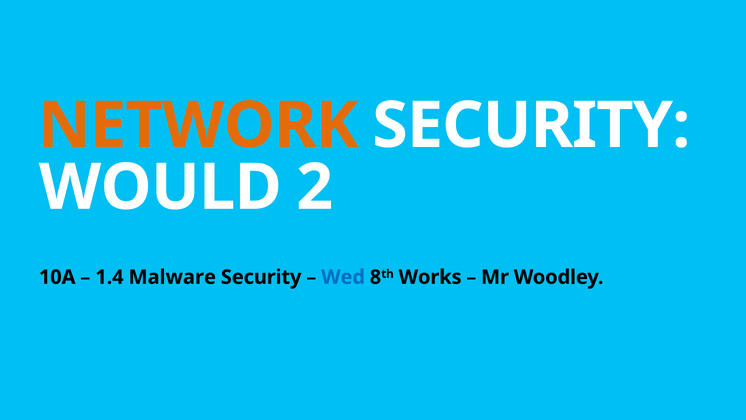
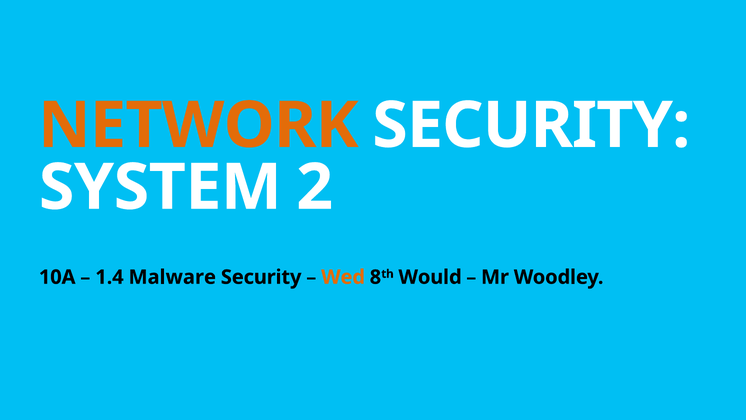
WOULD: WOULD -> SYSTEM (160, 187)
Wed colour: blue -> orange (343, 277)
Works: Works -> Would (430, 277)
